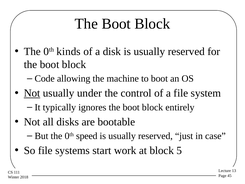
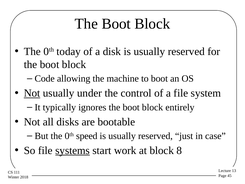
kinds: kinds -> today (69, 51)
systems underline: none -> present (73, 150)
5: 5 -> 8 (179, 150)
